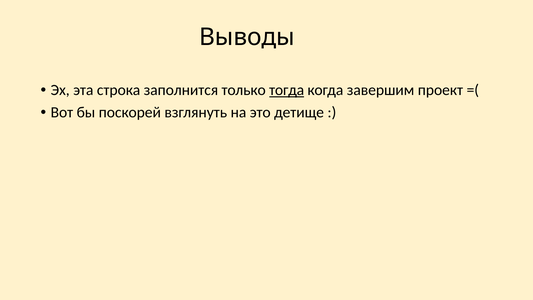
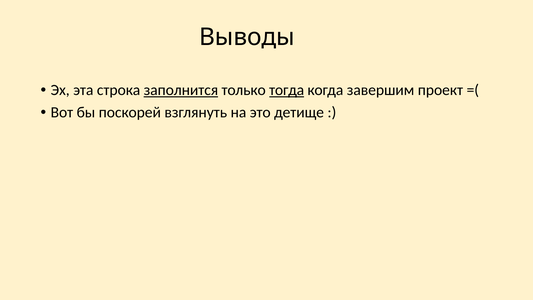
заполнится underline: none -> present (181, 90)
